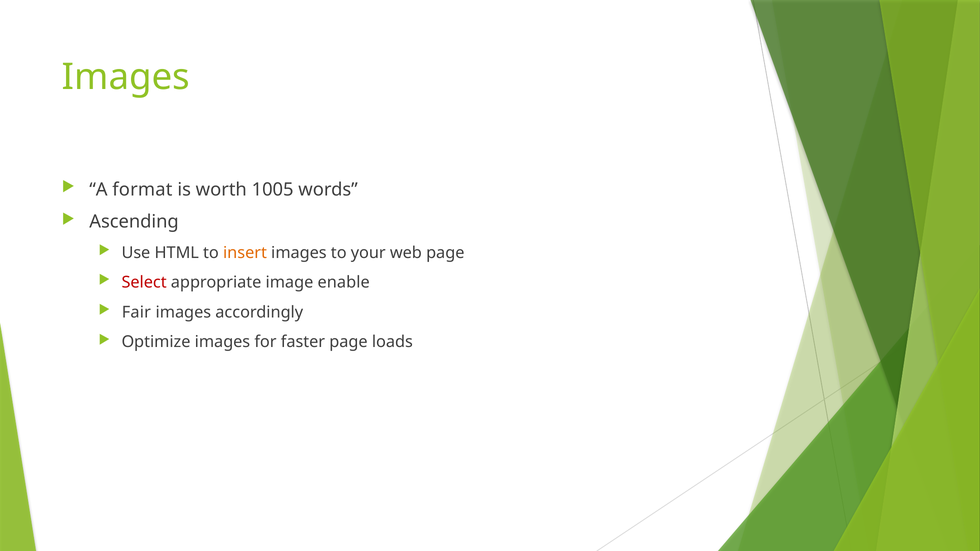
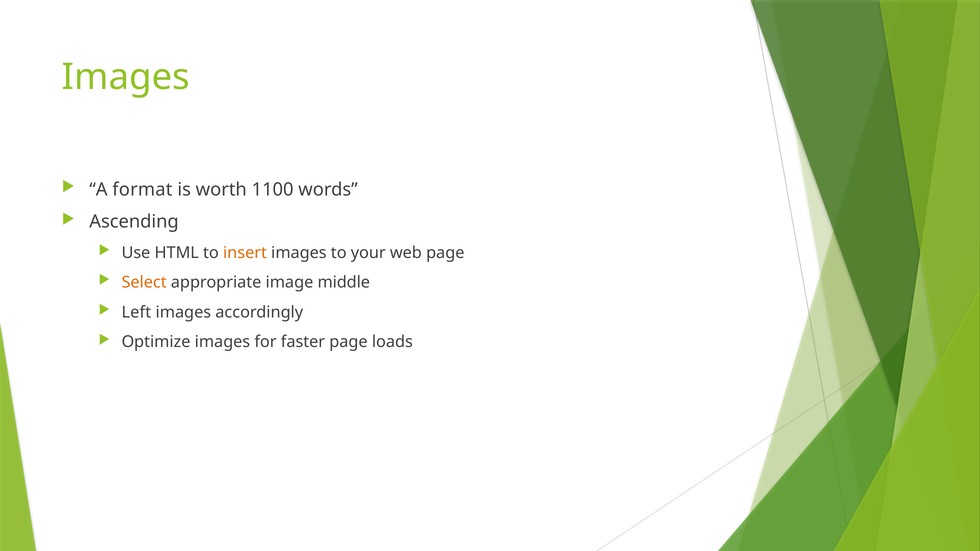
1005: 1005 -> 1100 (273, 190)
Select colour: red -> orange (144, 283)
enable: enable -> middle (344, 283)
Fair: Fair -> Left (136, 312)
